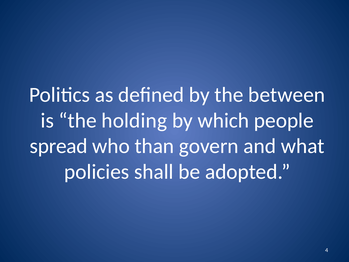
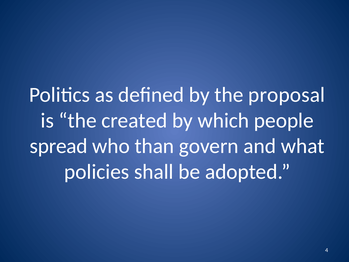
between: between -> proposal (287, 95)
holding: holding -> created (134, 120)
